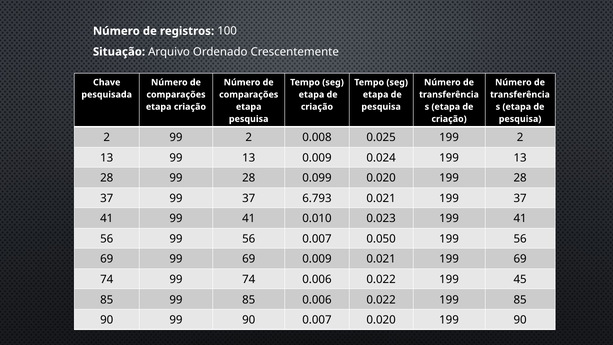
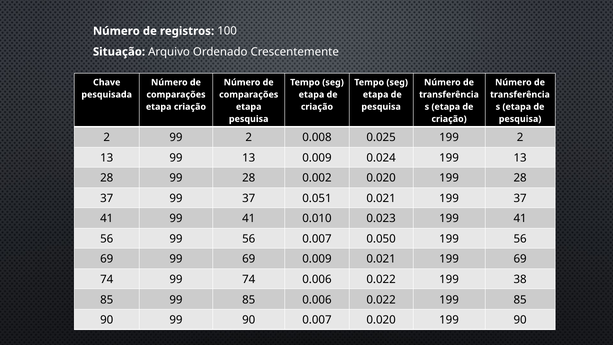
0.099: 0.099 -> 0.002 (317, 178)
6.793: 6.793 -> 0.051 (317, 198)
45: 45 -> 38 (520, 279)
